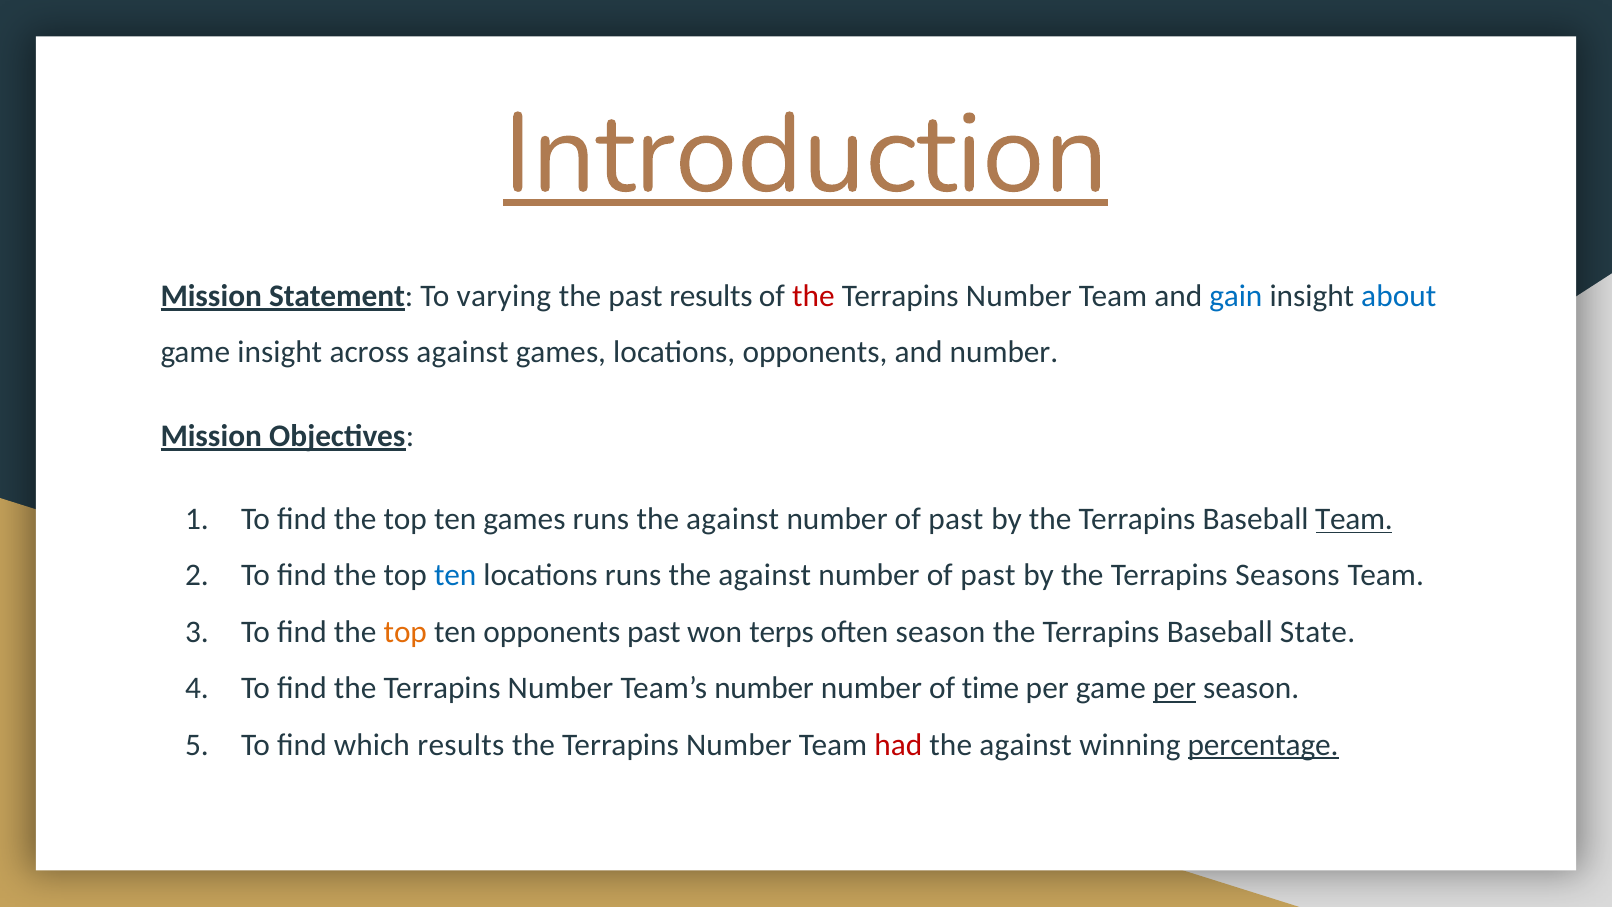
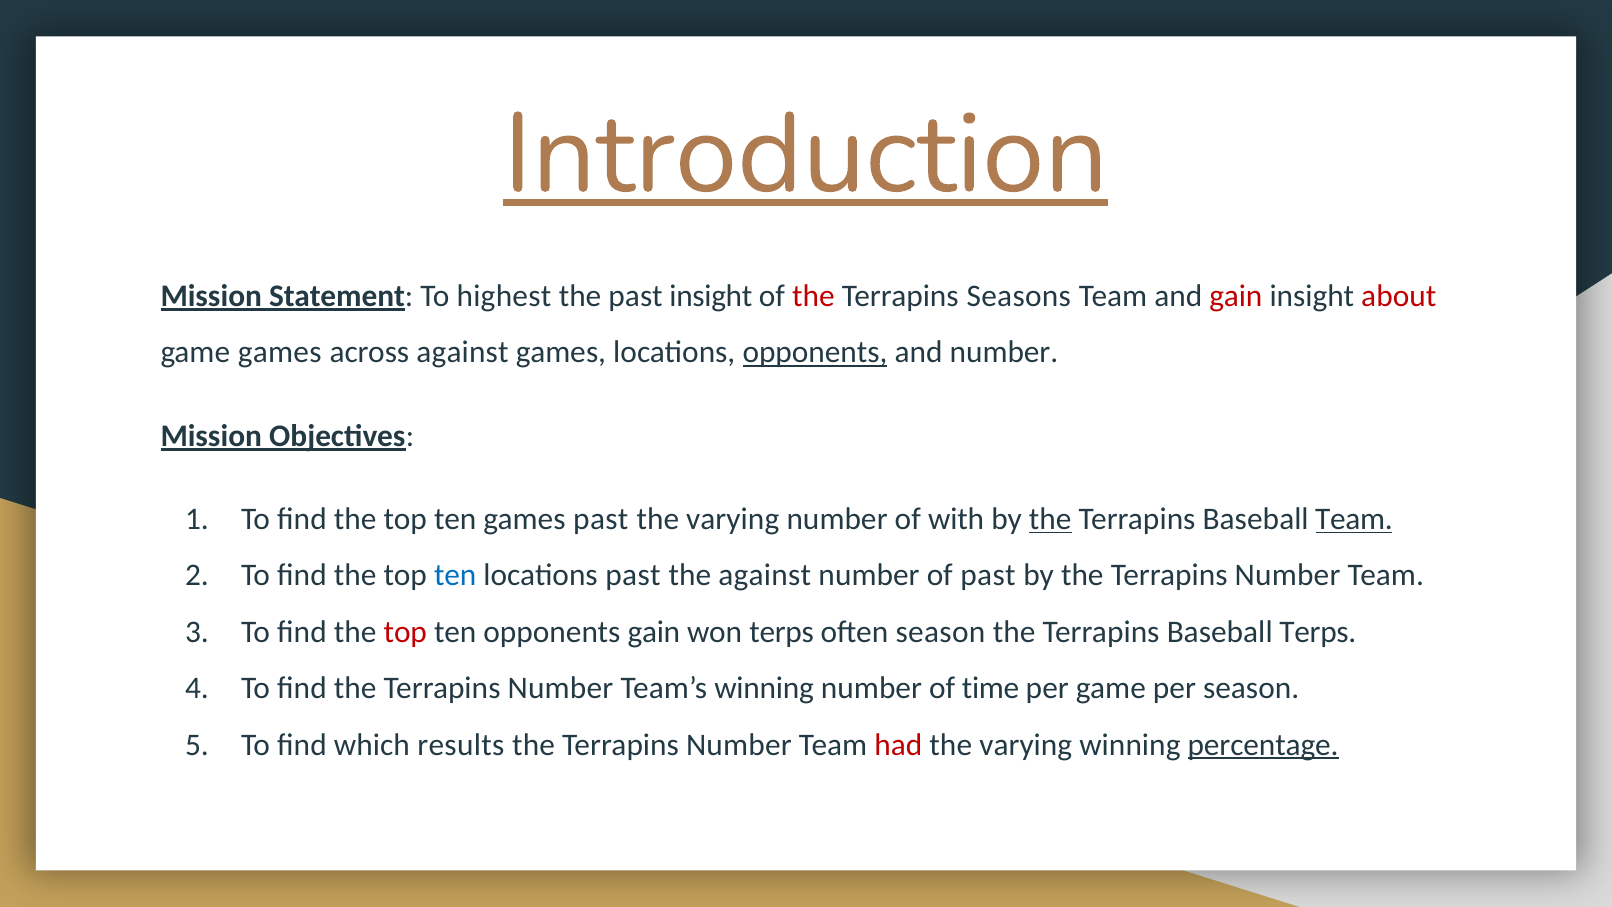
varying: varying -> highest (504, 296)
past results: results -> insight (711, 296)
Number: Number -> Seasons (1019, 296)
gain colour: blue -> red (1236, 296)
about colour: blue -> red (1399, 296)
game insight: insight -> games (280, 352)
opponents underline: none -> present (815, 352)
games runs: runs -> past (601, 519)
against: against -> varying (733, 519)
past: past -> with (956, 519)
the underline: none -> present (1050, 519)
locations runs: runs -> past (633, 575)
by the Terrapins Seasons: Seasons -> Number (1288, 575)
top colour: orange -> red (405, 632)
opponents past: past -> gain (654, 632)
Baseball State: State -> Terps (1318, 632)
Team’s number: number -> winning (764, 688)
per underline: present -> none (1174, 688)
against: against -> varying (1026, 745)
